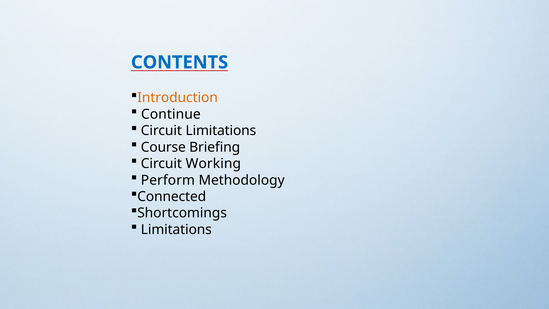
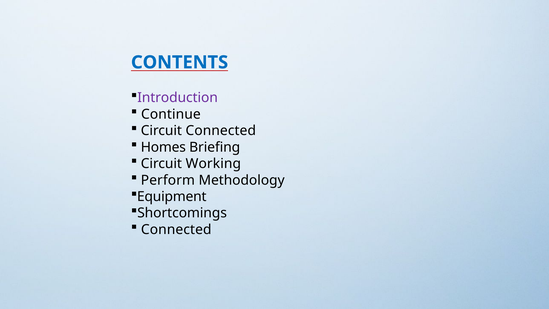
Introduction colour: orange -> purple (178, 98)
Circuit Limitations: Limitations -> Connected (221, 131)
Course: Course -> Homes (163, 147)
Connected: Connected -> Equipment (172, 197)
Limitations: Limitations -> Connected (176, 230)
